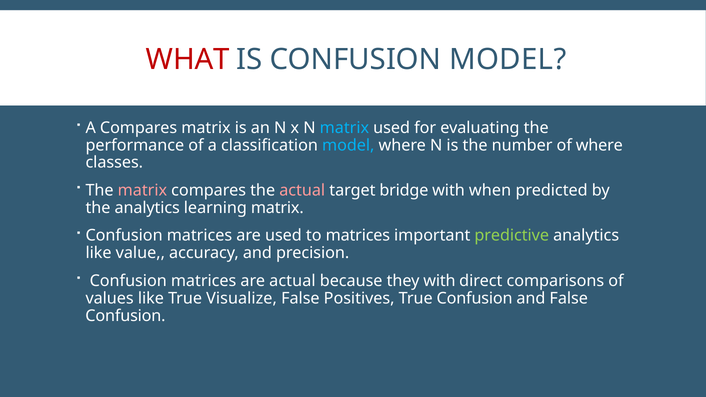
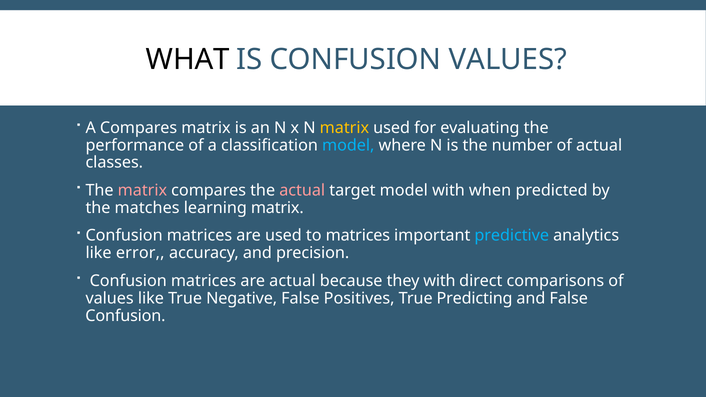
WHAT colour: red -> black (188, 59)
CONFUSION MODEL: MODEL -> VALUES (508, 59)
matrix colour: light blue -> yellow (344, 128)
of where: where -> actual (599, 145)
target bridge: bridge -> model (404, 190)
the analytics: analytics -> matches (147, 208)
predictive colour: light green -> light blue (512, 236)
value: value -> error (140, 253)
Visualize: Visualize -> Negative (242, 298)
True Confusion: Confusion -> Predicting (475, 298)
